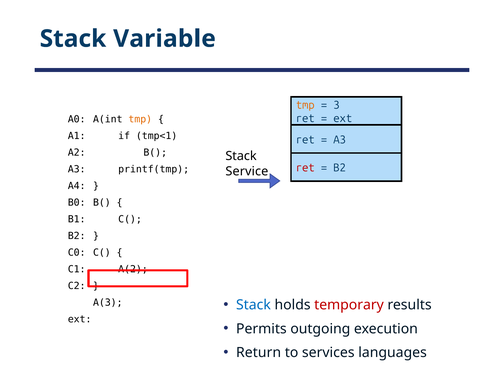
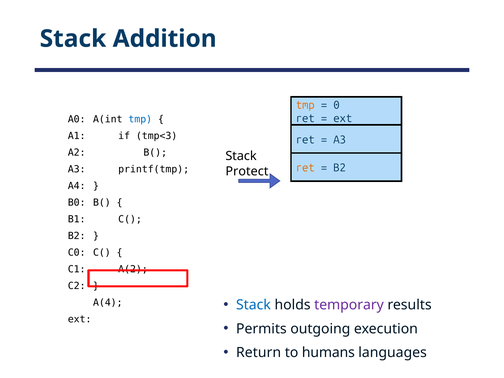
Variable: Variable -> Addition (165, 39)
3: 3 -> 0 (336, 105)
tmp colour: orange -> blue (140, 119)
tmp<1: tmp<1 -> tmp<3 (157, 136)
ret colour: red -> orange (305, 168)
Service: Service -> Protect (247, 171)
temporary colour: red -> purple (349, 305)
A(3: A(3 -> A(4 (108, 303)
services: services -> humans (328, 353)
